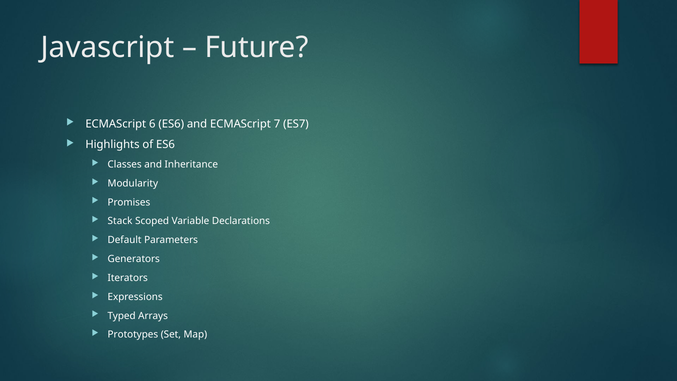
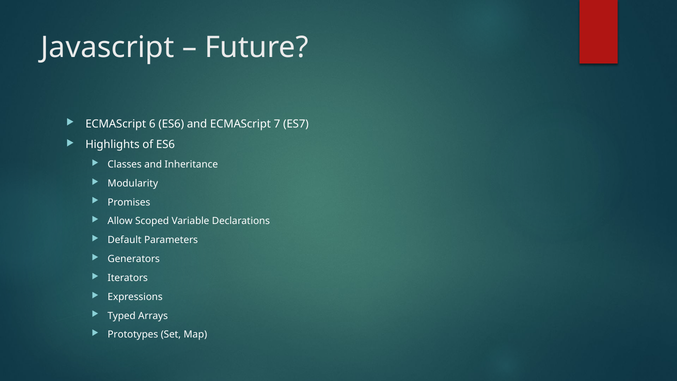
Stack: Stack -> Allow (120, 221)
